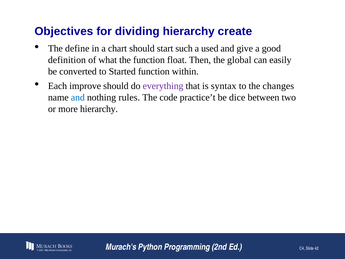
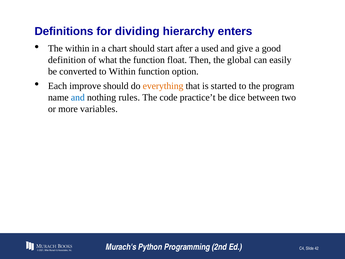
Objectives: Objectives -> Definitions (64, 31)
create: create -> enters (235, 31)
The define: define -> within (77, 48)
such: such -> after (184, 48)
to Started: Started -> Within (122, 71)
within: within -> option (185, 71)
everything colour: purple -> orange (163, 86)
syntax: syntax -> started (224, 86)
changes: changes -> program (278, 86)
more hierarchy: hierarchy -> variables (99, 109)
